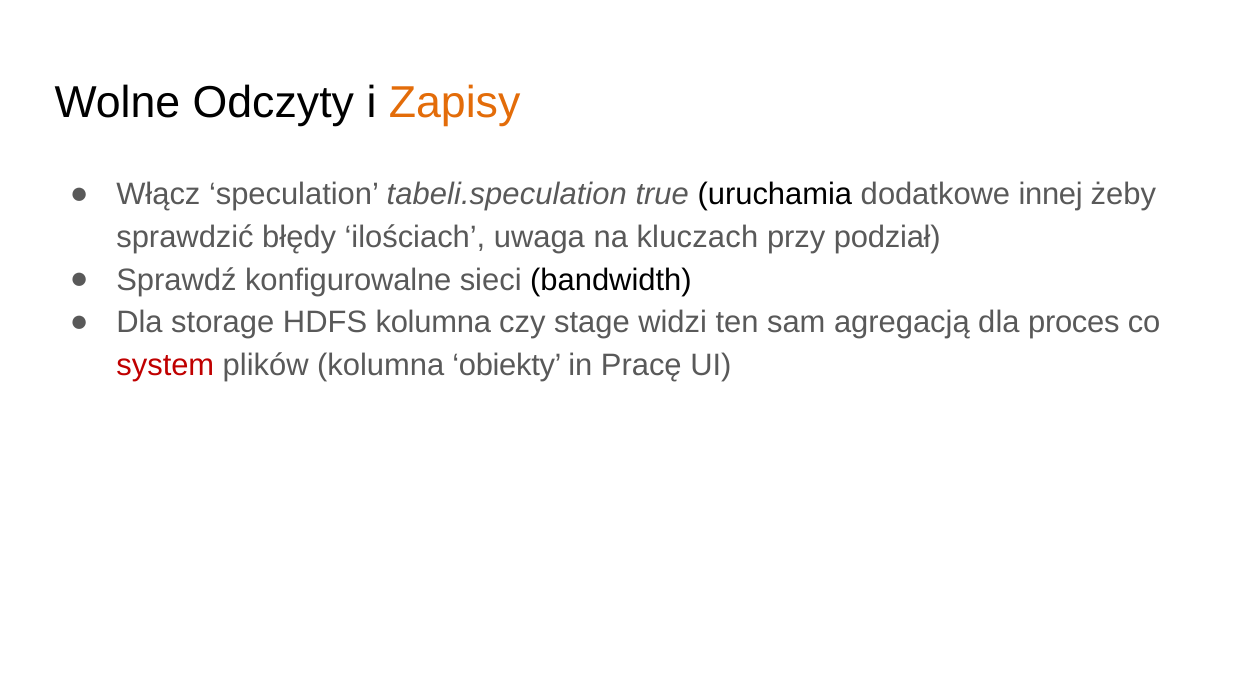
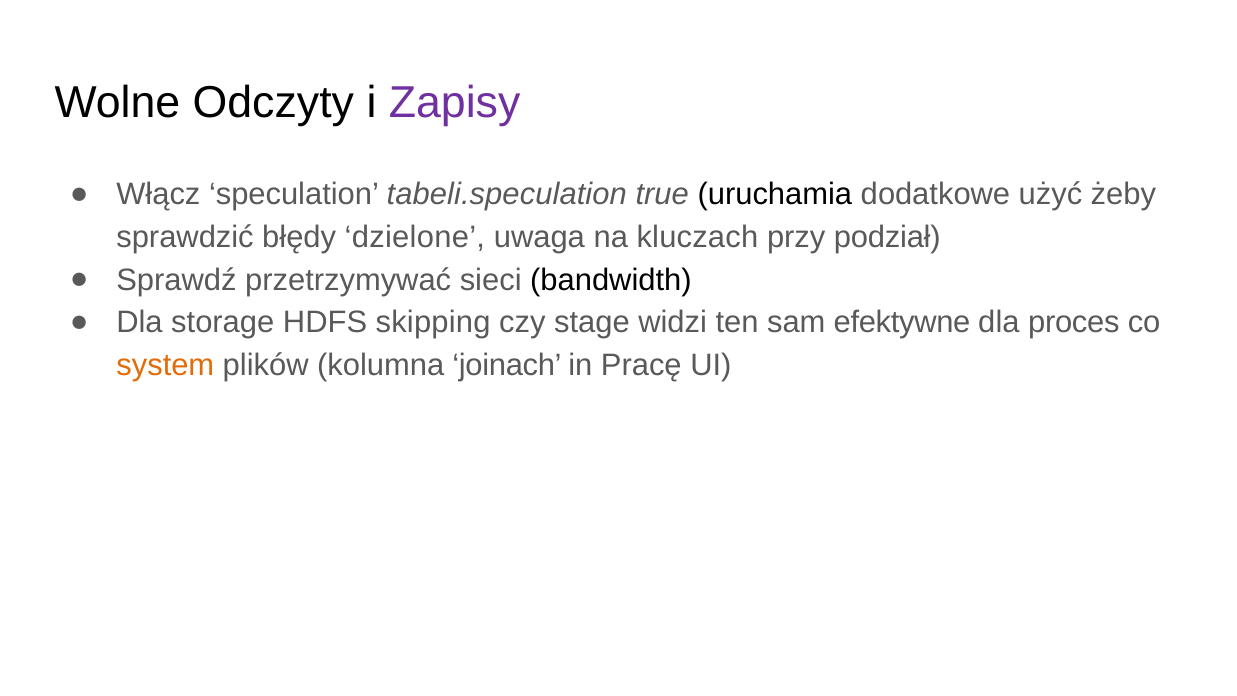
Zapisy colour: orange -> purple (455, 102)
innej: innej -> użyć (1050, 195)
ilościach: ilościach -> dzielone (415, 237)
konfigurowalne: konfigurowalne -> przetrzymywać (348, 280)
HDFS kolumna: kolumna -> skipping (433, 323)
agregacją: agregacją -> efektywne (902, 323)
system colour: red -> orange (165, 365)
obiekty: obiekty -> joinach (507, 365)
